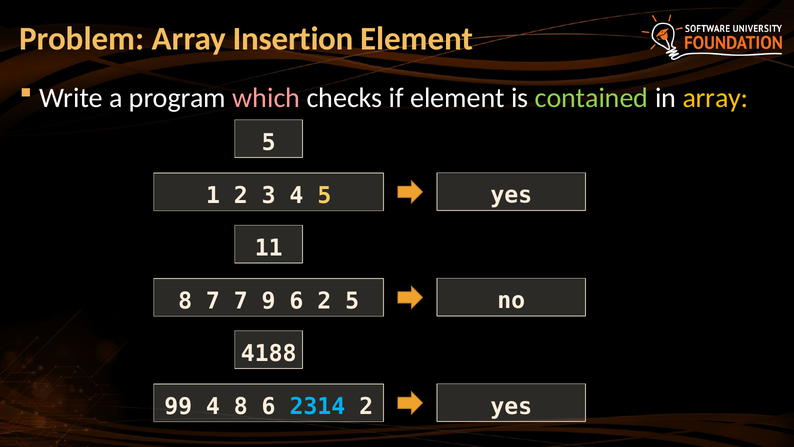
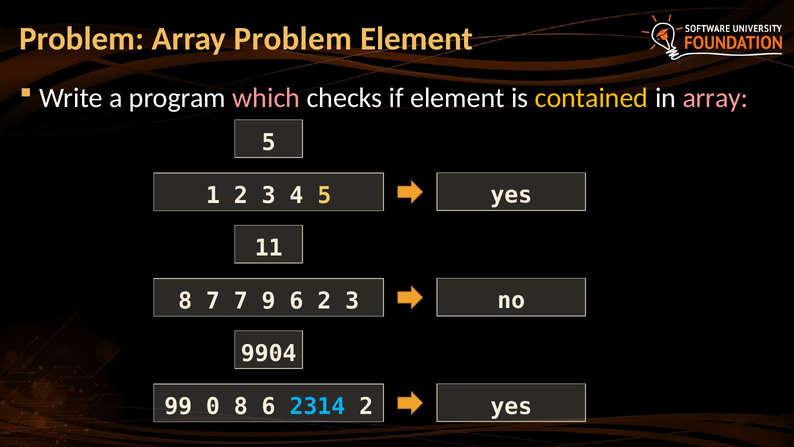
Problem Array Insertion: Insertion -> Problem (293, 39)
contained colour: light green -> yellow (592, 98)
array colour: yellow -> pink (715, 98)
6 2 5: 5 -> 3 (352, 301)
4188: 4188 -> 9904 (269, 353)
99 4: 4 -> 0 (213, 406)
